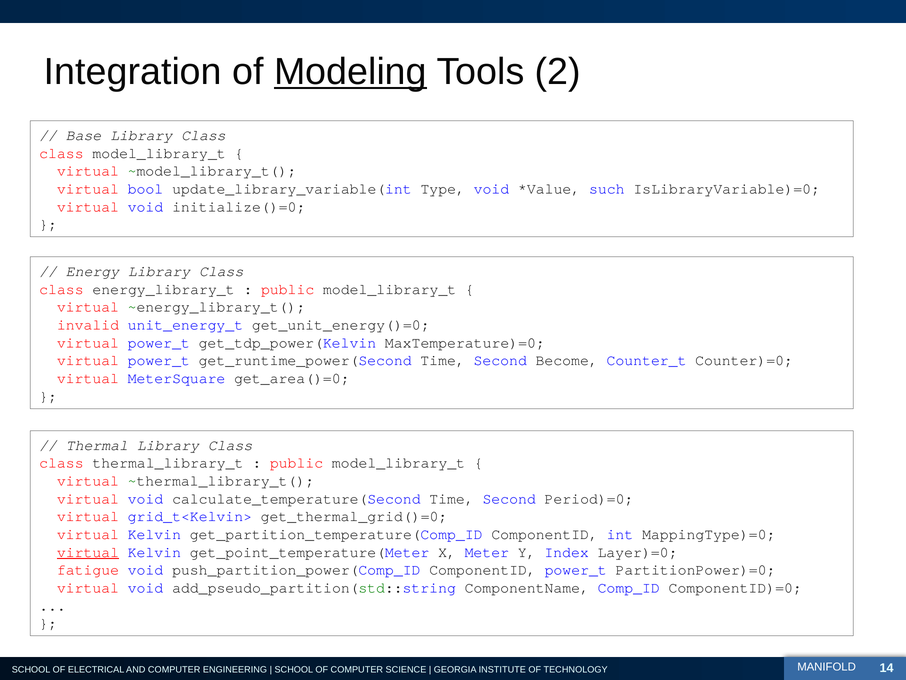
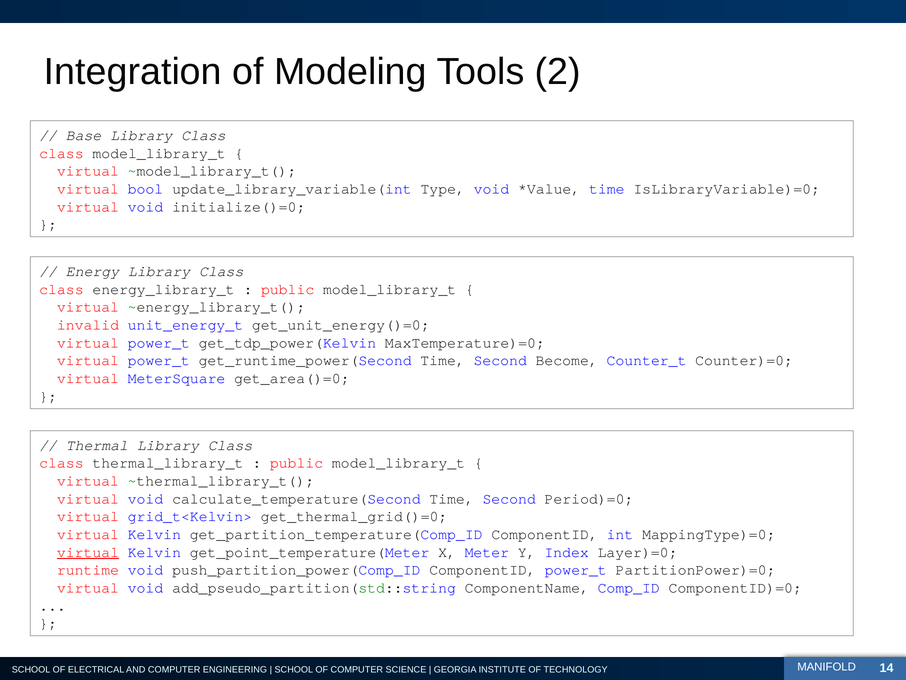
Modeling underline: present -> none (350, 72)
such: such -> time (607, 189)
fatigue: fatigue -> runtime (88, 570)
